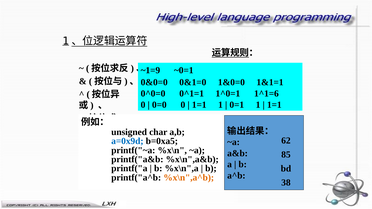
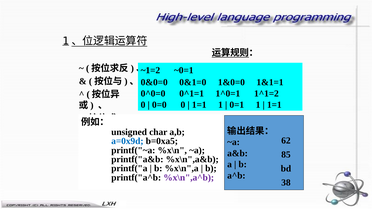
~1=9: ~1=9 -> ~1=2 (150, 70)
1^1=6: 1^1=6 -> 1^1=2 (266, 94)
%x\n",a^b colour: orange -> purple (189, 178)
